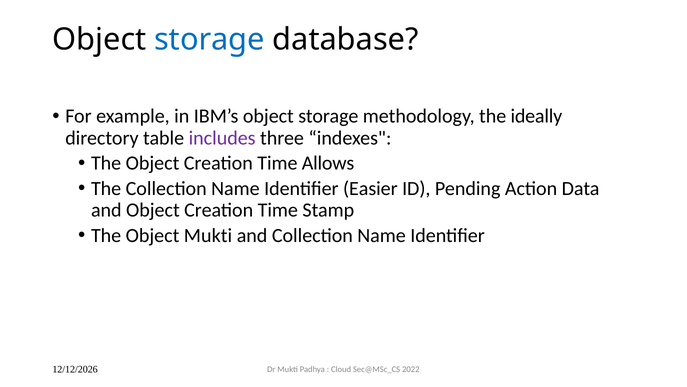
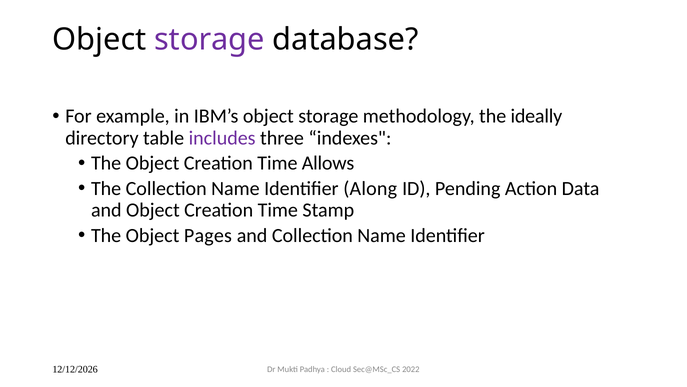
storage colour: blue -> purple (209, 40)
Easier: Easier -> Along (370, 188)
Object Mukti: Mukti -> Pages (208, 235)
